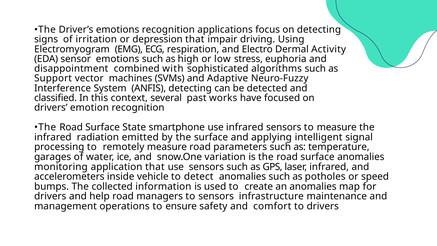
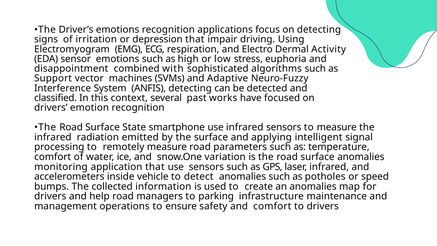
garages: garages -> comfort (53, 157)
to sensors: sensors -> parking (216, 196)
